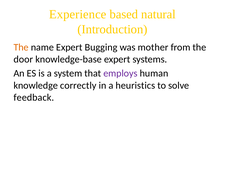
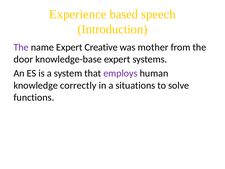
natural: natural -> speech (158, 14)
The colour: orange -> purple (21, 47)
Bugging: Bugging -> Creative (101, 47)
heuristics: heuristics -> situations (135, 85)
feedback: feedback -> functions (34, 97)
